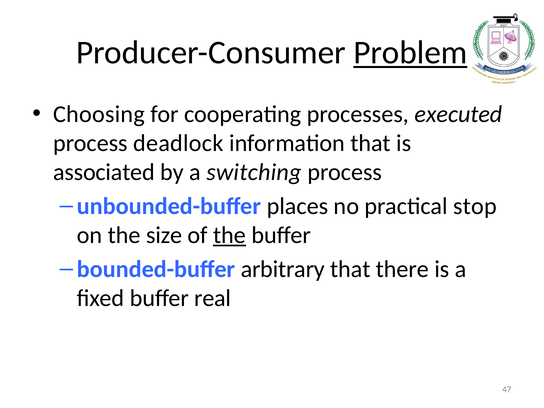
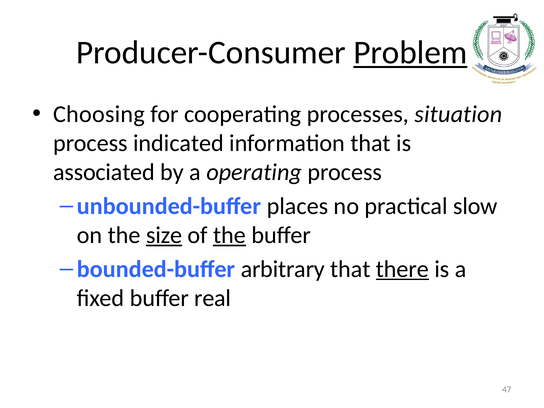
executed: executed -> situation (458, 114)
deadlock: deadlock -> indicated (178, 143)
switching: switching -> operating (254, 172)
stop: stop -> slow (475, 206)
size underline: none -> present (164, 235)
there underline: none -> present (402, 269)
